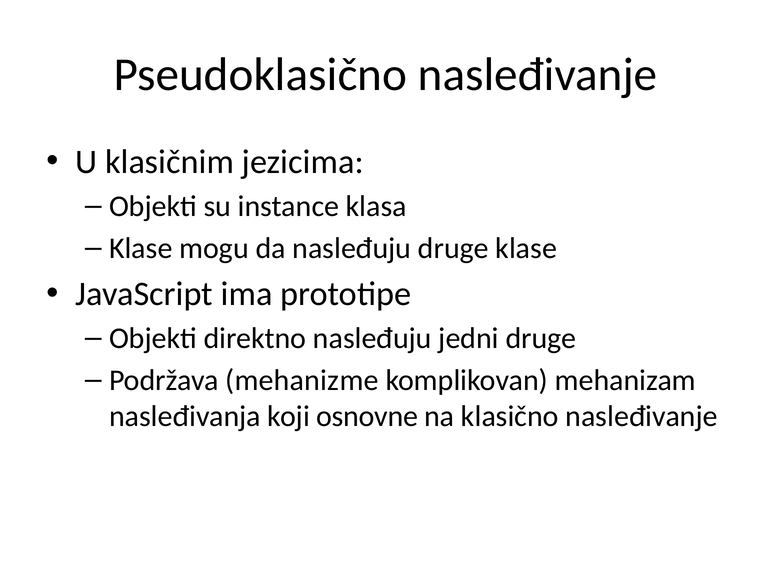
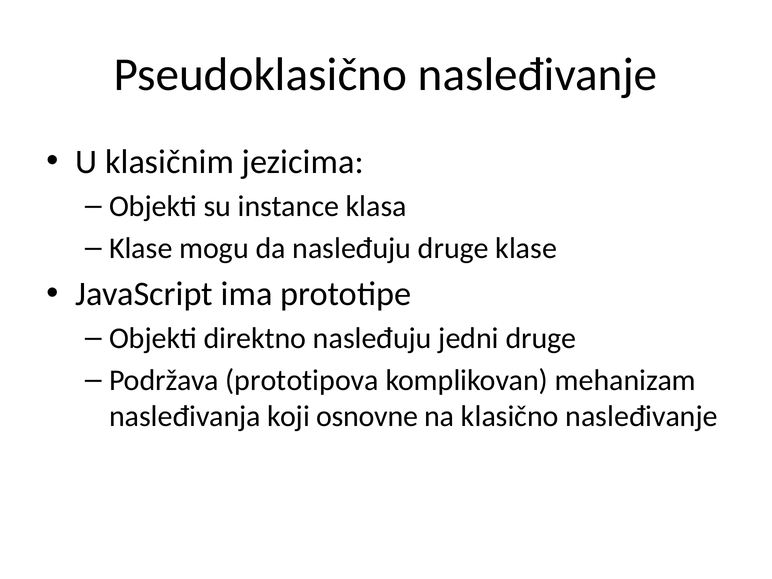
mehanizme: mehanizme -> prototipova (302, 381)
